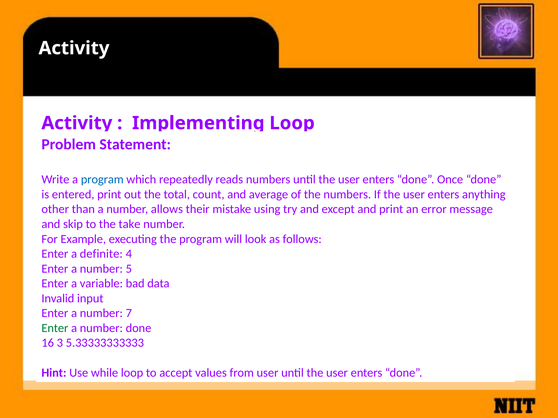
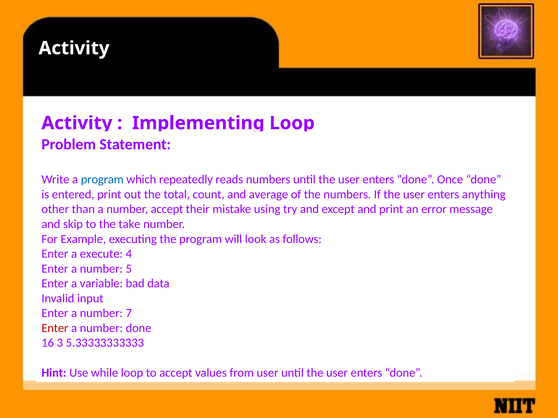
number allows: allows -> accept (167, 209)
definite: definite -> execute (101, 254)
Enter colour: green -> red (55, 328)
